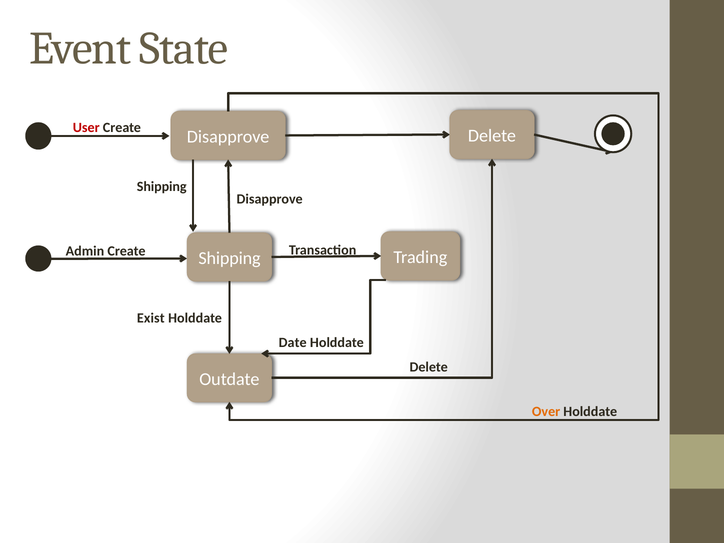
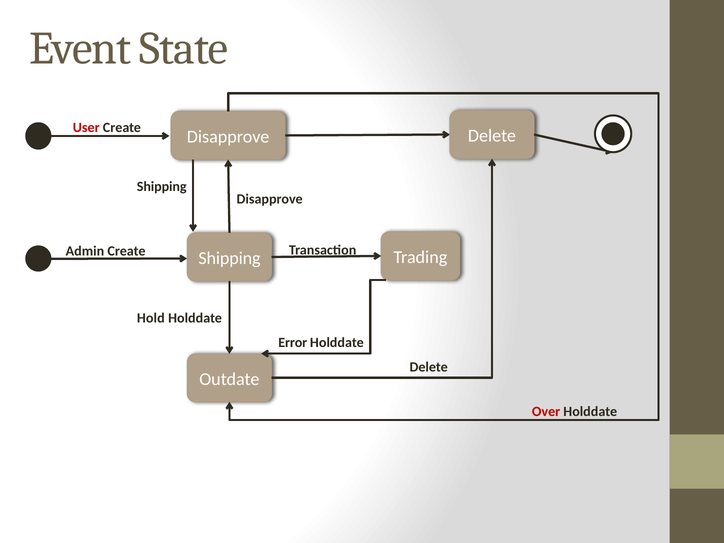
Exist: Exist -> Hold (151, 318)
Date: Date -> Error (293, 343)
Over colour: orange -> red (546, 412)
